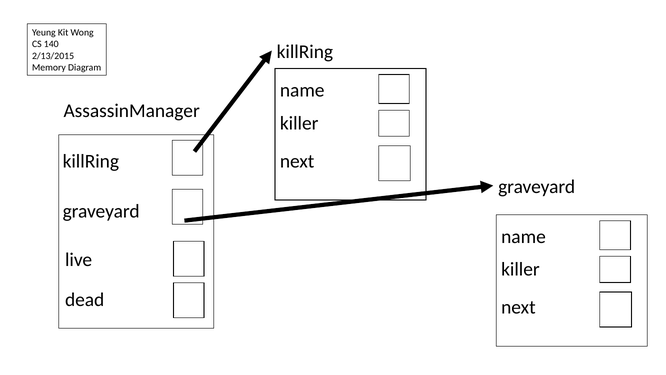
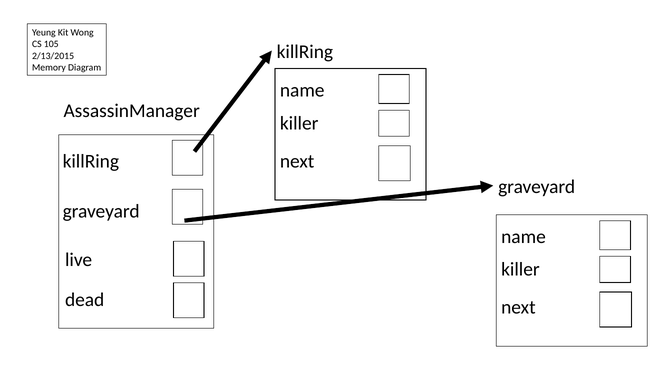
140: 140 -> 105 (51, 44)
